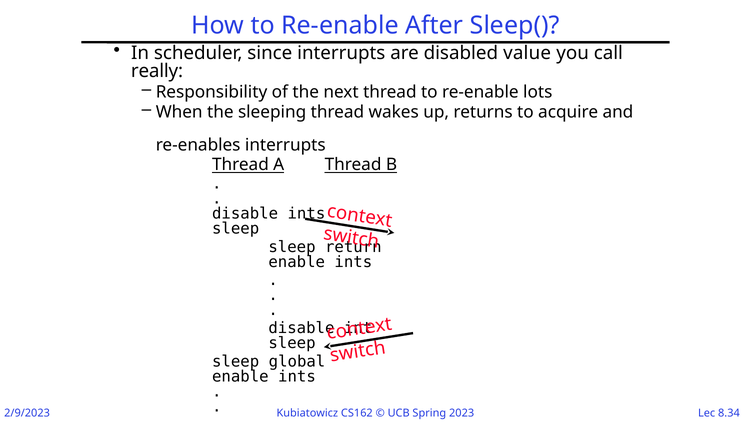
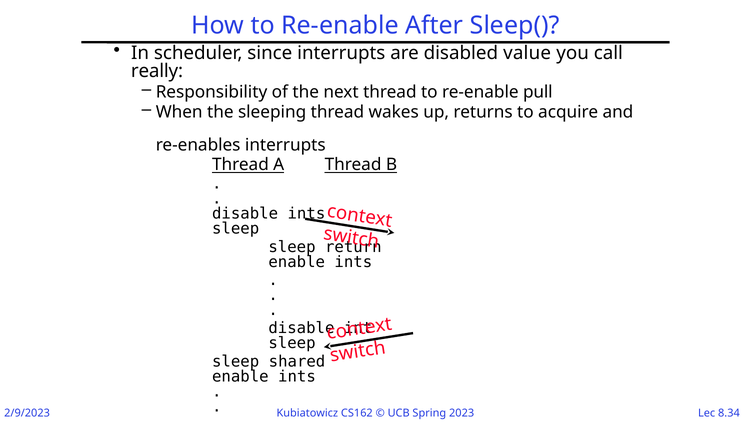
lots: lots -> pull (538, 92)
global: global -> shared (297, 362)
